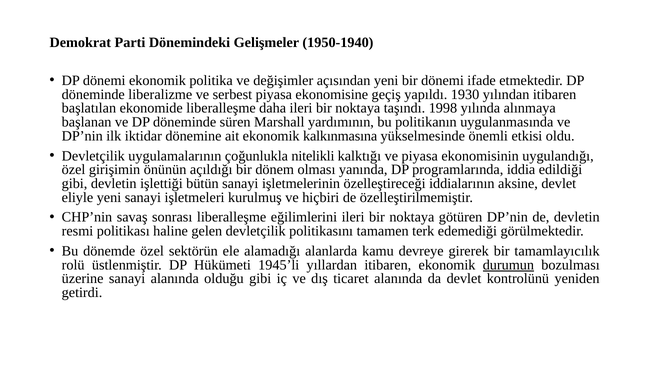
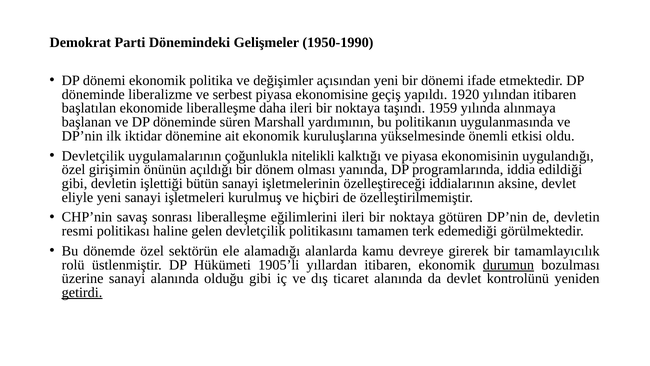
1950-1940: 1950-1940 -> 1950-1990 (338, 43)
1930: 1930 -> 1920 (465, 94)
1998: 1998 -> 1959 (443, 108)
kalkınmasına: kalkınmasına -> kuruluşlarına (340, 136)
1945’li: 1945’li -> 1905’li (279, 265)
getirdi underline: none -> present (82, 292)
